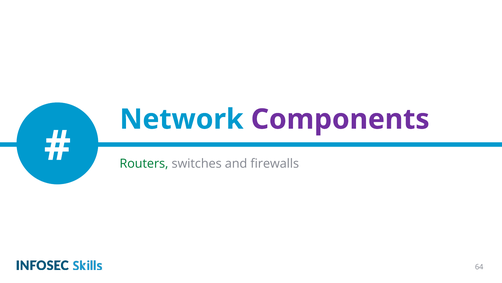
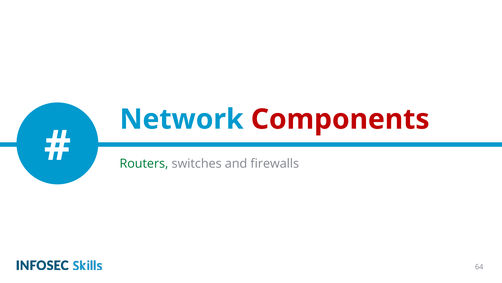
Components colour: purple -> red (340, 119)
